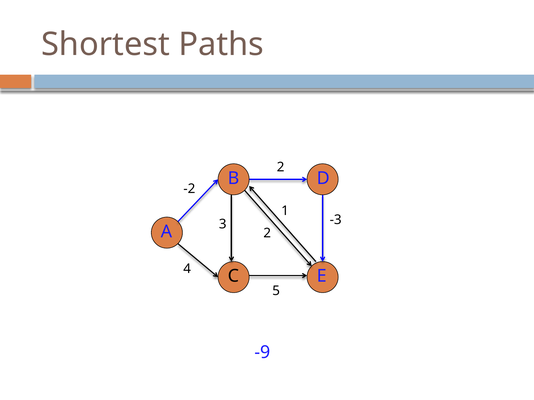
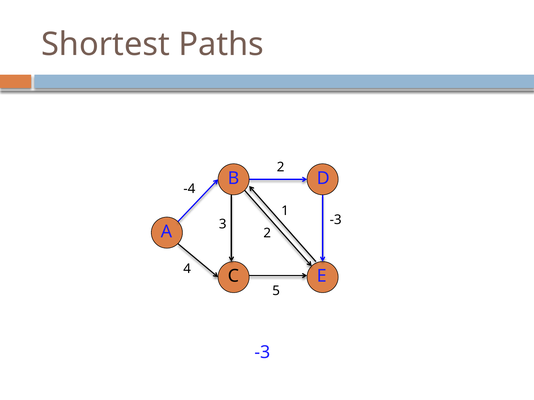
-2: -2 -> -4 (189, 189)
-9: -9 -> -3 (262, 353)
